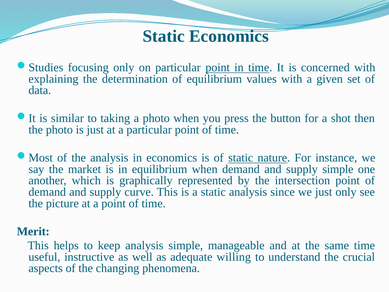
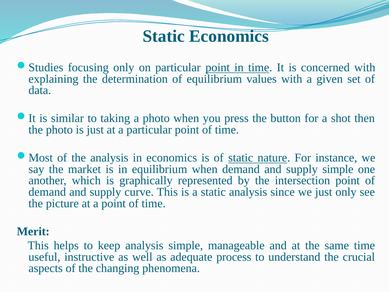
willing: willing -> process (234, 257)
